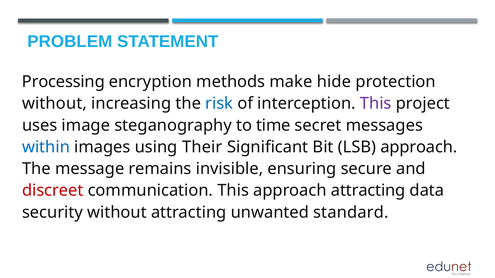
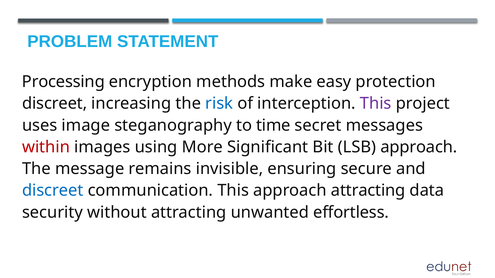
hide: hide -> easy (334, 82)
without: without -> discreet (55, 104)
within colour: blue -> red (46, 147)
Their: Their -> More (202, 147)
discreet colour: red -> blue (53, 191)
standard: standard -> effortless (351, 213)
